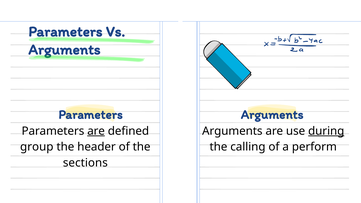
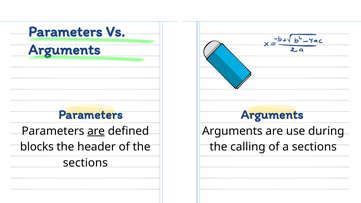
during underline: present -> none (326, 131)
group: group -> blocks (37, 147)
a perform: perform -> sections (314, 147)
